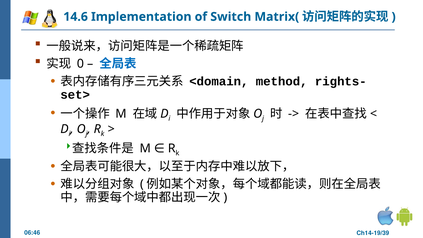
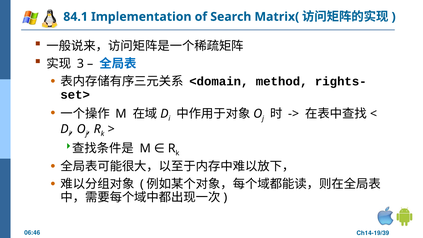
14.6: 14.6 -> 84.1 (76, 17)
Switch: Switch -> Search (231, 17)
0: 0 -> 3 (80, 64)
